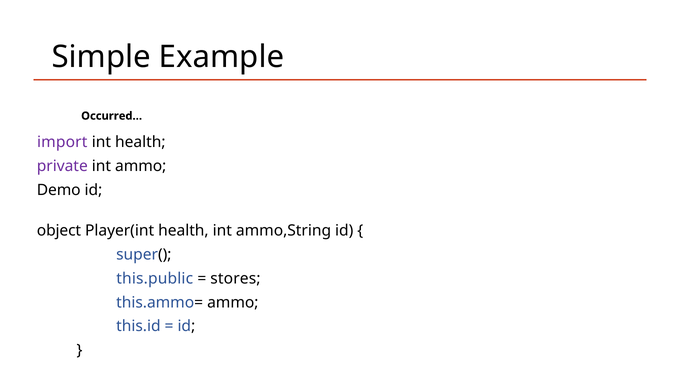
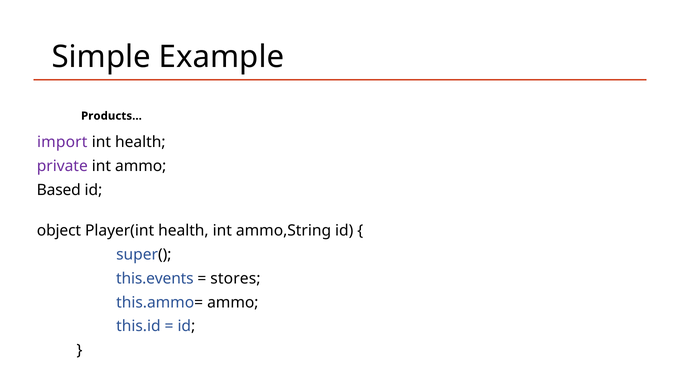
Occurred…: Occurred… -> Products… (112, 116)
Demo: Demo -> Based (59, 190)
this.public: this.public -> this.events (155, 279)
